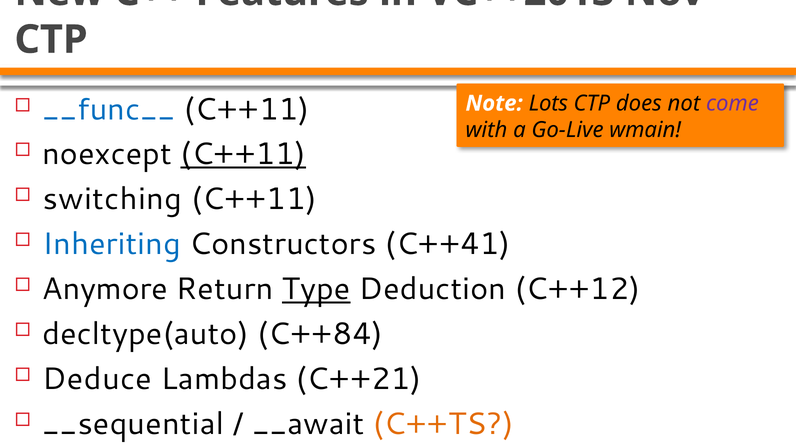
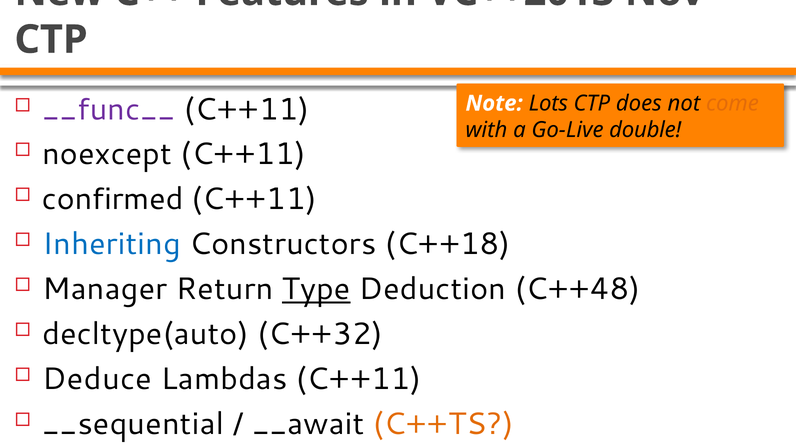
__func__ colour: blue -> purple (109, 109)
come colour: purple -> orange (732, 103)
wmain: wmain -> double (645, 130)
C++11 underline: present -> none (243, 154)
switching: switching -> confirmed (113, 199)
C++41: C++41 -> C++18 (448, 244)
Anymore: Anymore -> Manager (105, 289)
C++12: C++12 -> C++48 (577, 289)
C++84: C++84 -> C++32 (320, 334)
Lambdas C++21: C++21 -> C++11 (359, 379)
